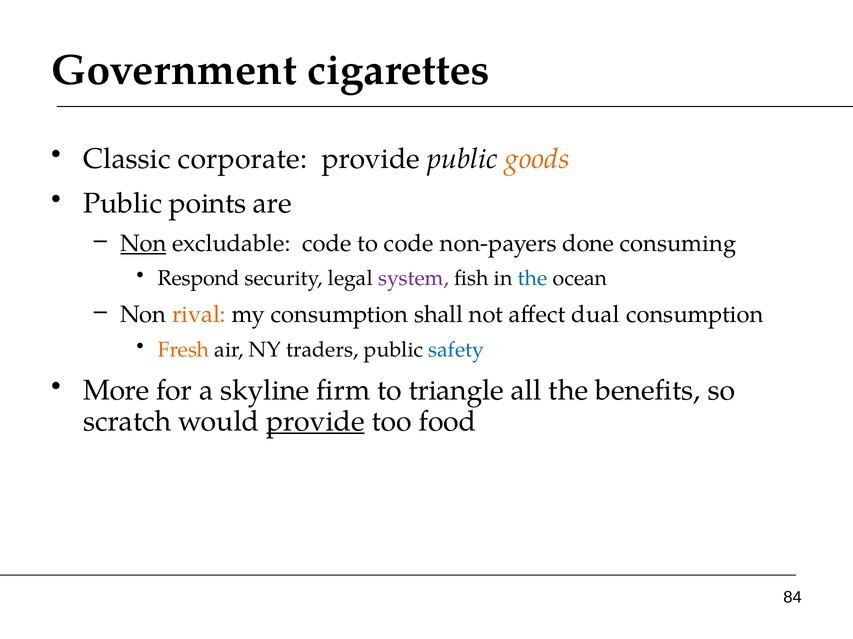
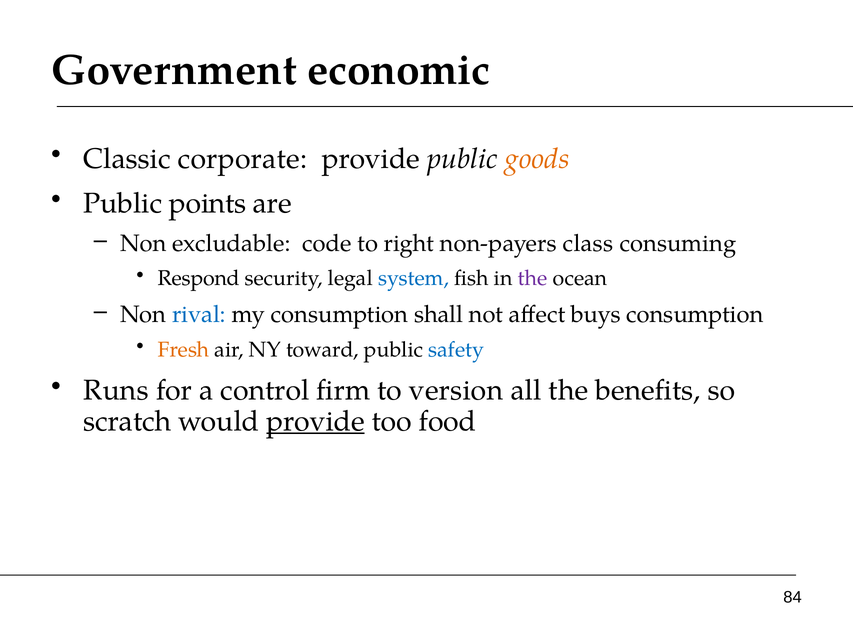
cigarettes: cigarettes -> economic (399, 70)
Non underline: present -> none (143, 244)
to code: code -> right (409, 244)
done: done -> class (588, 244)
system colour: purple -> blue (414, 279)
the colour: blue -> purple (533, 279)
rival colour: orange -> blue (199, 315)
dual: dual -> buys (596, 315)
traders: traders -> toward (322, 350)
More: More -> Runs (116, 391)
skyline: skyline -> control (265, 391)
triangle: triangle -> version (456, 391)
